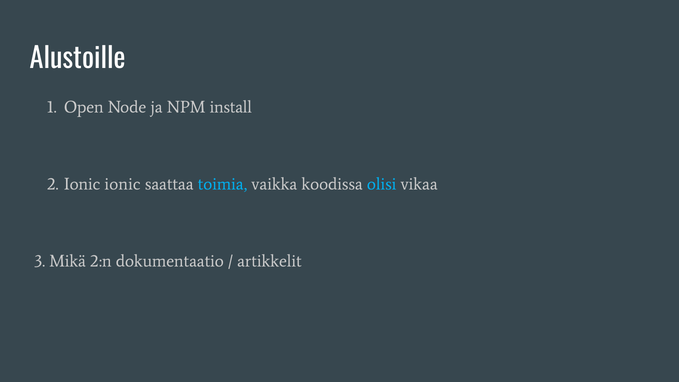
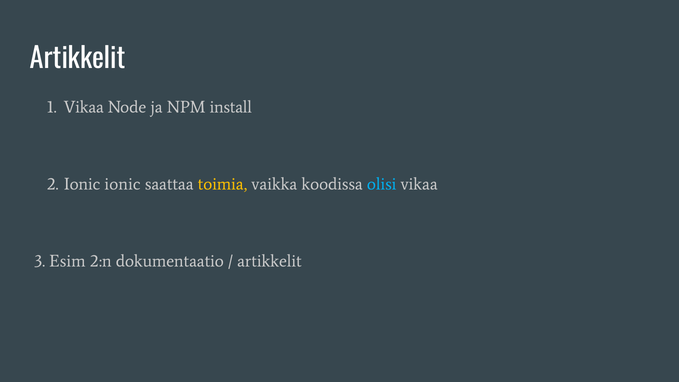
Alustoille: Alustoille -> Artikkelit (78, 59)
Open: Open -> Vikaa (84, 107)
toimia colour: light blue -> yellow (222, 184)
Mikä: Mikä -> Esim (67, 261)
